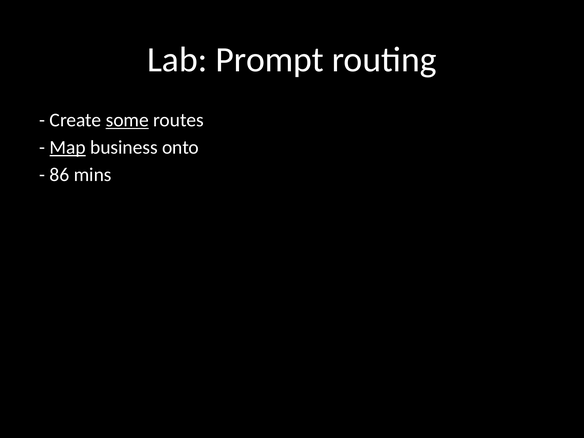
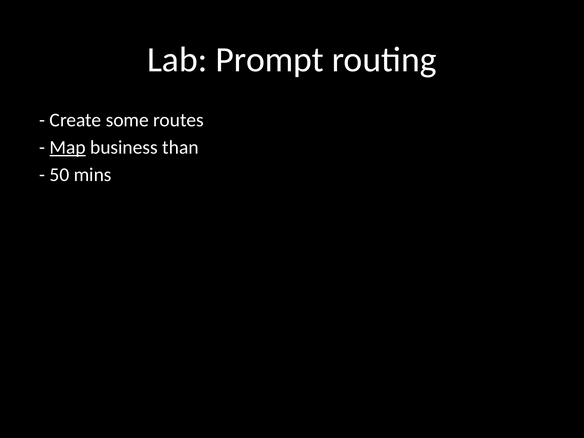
some underline: present -> none (127, 120)
onto: onto -> than (180, 147)
86: 86 -> 50 (59, 175)
